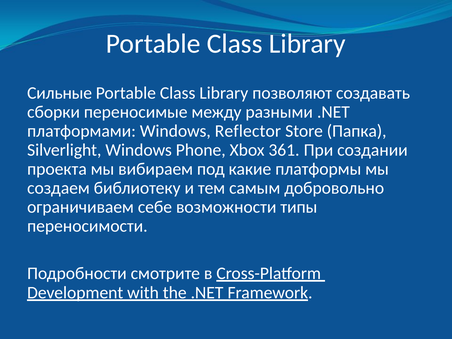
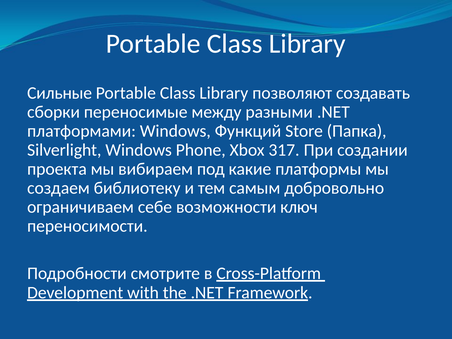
Reflector: Reflector -> Функций (248, 131)
361: 361 -> 317 (284, 150)
типы: типы -> ключ (299, 207)
